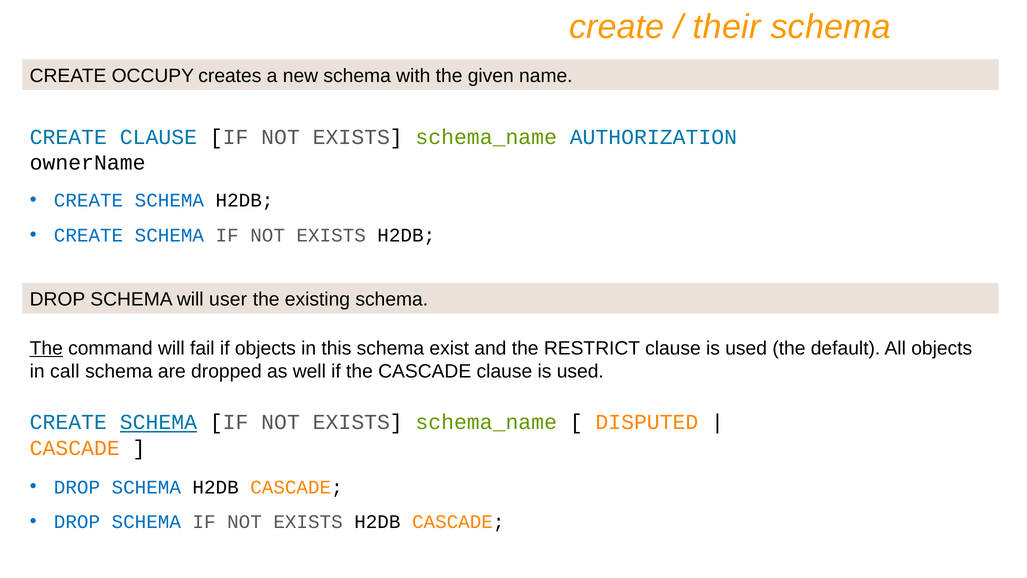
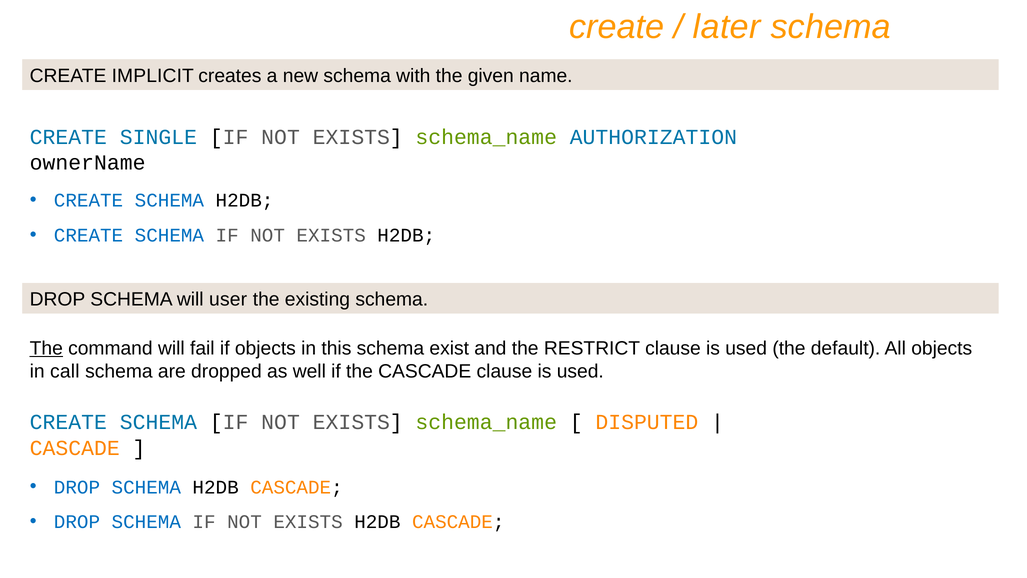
their: their -> later (727, 27)
OCCUPY: OCCUPY -> IMPLICIT (153, 76)
CREATE CLAUSE: CLAUSE -> SINGLE (158, 137)
SCHEMA underline: present -> none (158, 422)
